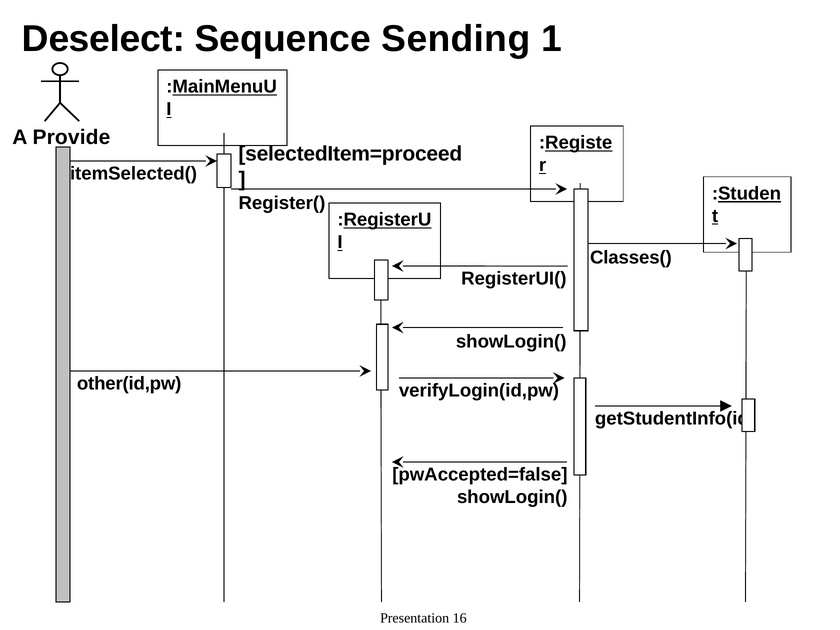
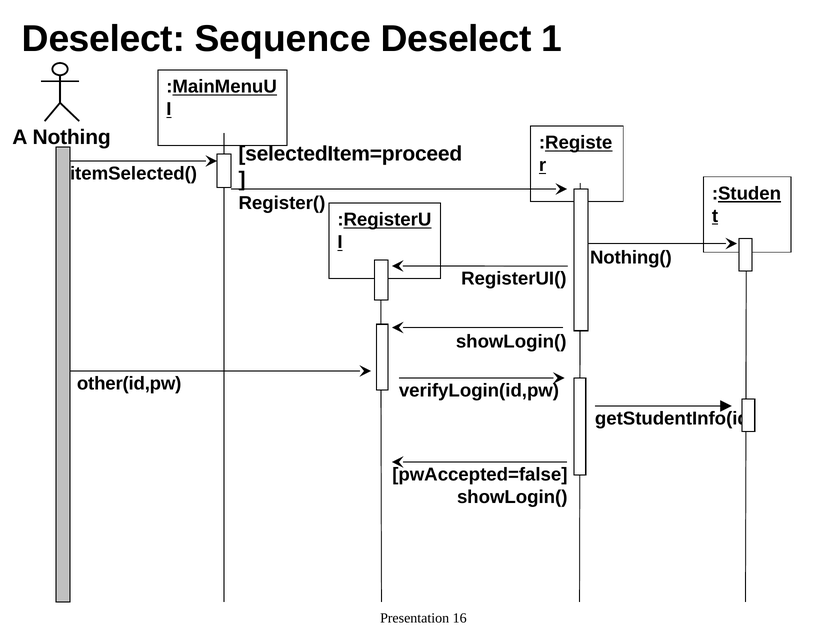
Sequence Sending: Sending -> Deselect (456, 39)
Provide: Provide -> Nothing (72, 137)
Classes(: Classes( -> Nothing( (631, 257)
